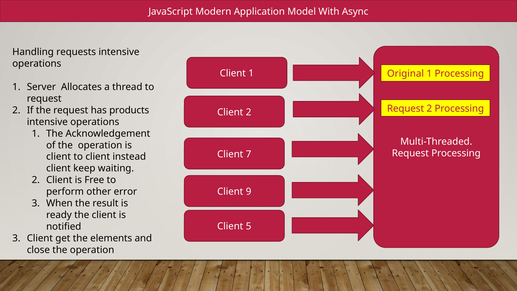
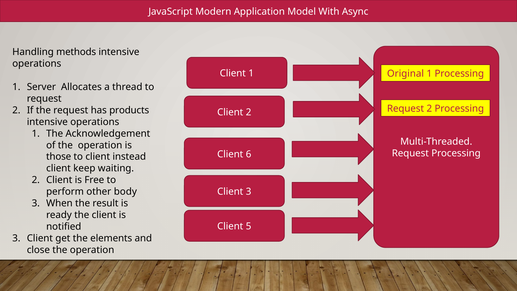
requests: requests -> methods (76, 52)
7: 7 -> 6 (249, 154)
client: client -> those (59, 157)
error: error -> body (125, 192)
Client 9: 9 -> 3 (249, 192)
